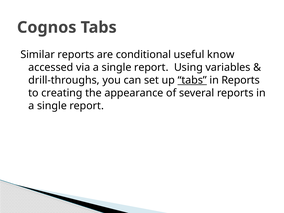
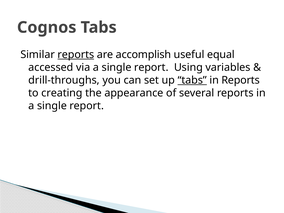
reports underline: none -> present (76, 55)
conditional: conditional -> accomplish (143, 55)
know: know -> equal (221, 55)
